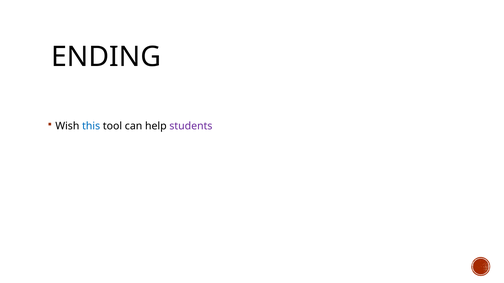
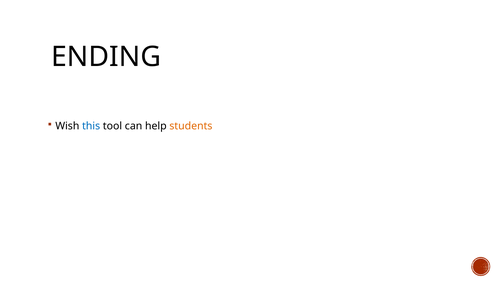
students colour: purple -> orange (191, 126)
